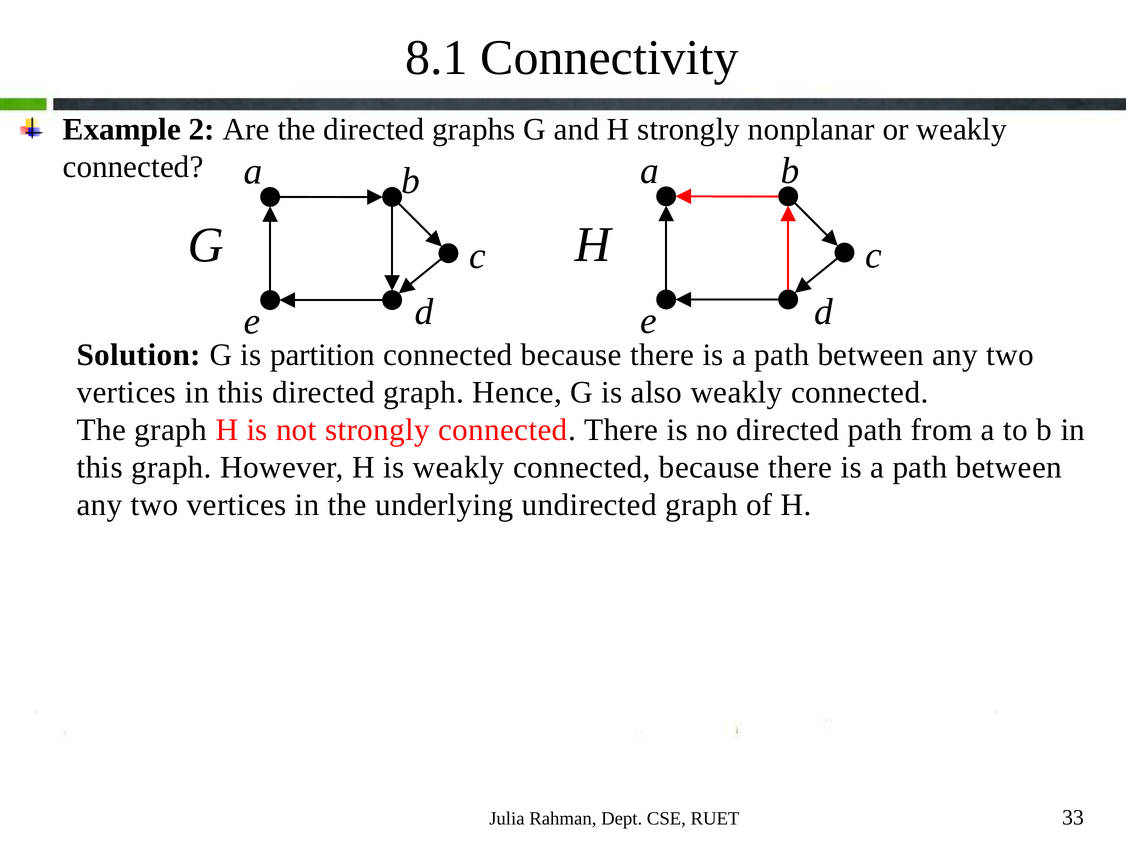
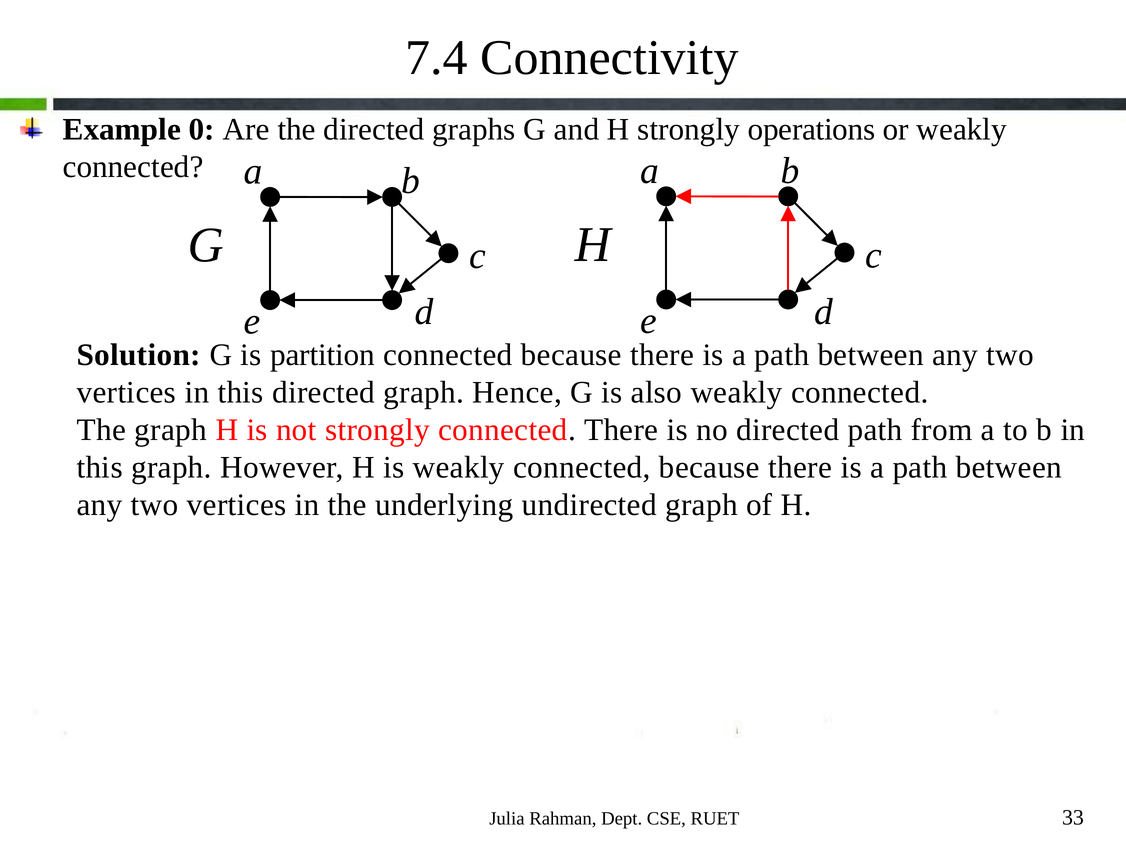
8.1: 8.1 -> 7.4 (436, 58)
2: 2 -> 0 (202, 130)
nonplanar: nonplanar -> operations (812, 130)
